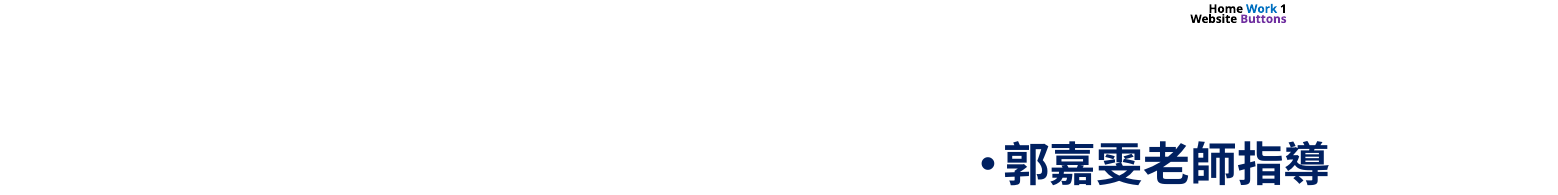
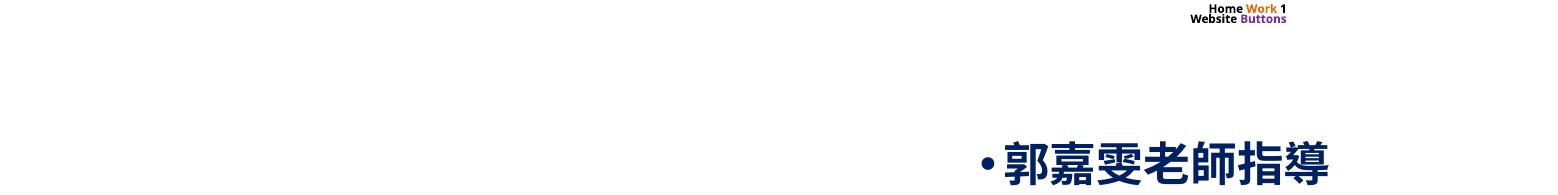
Work colour: blue -> orange (1262, 9)
